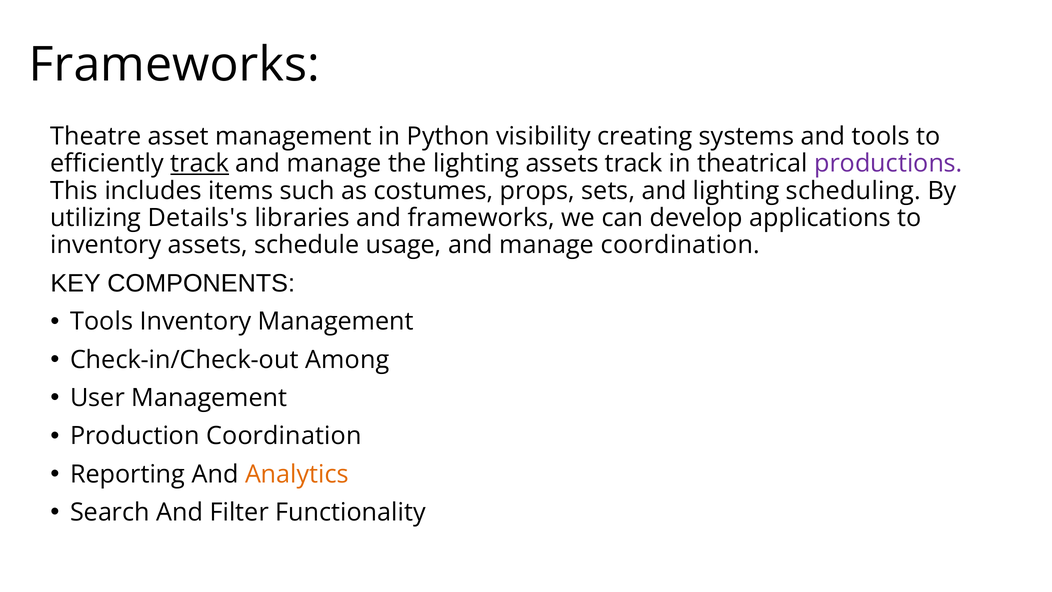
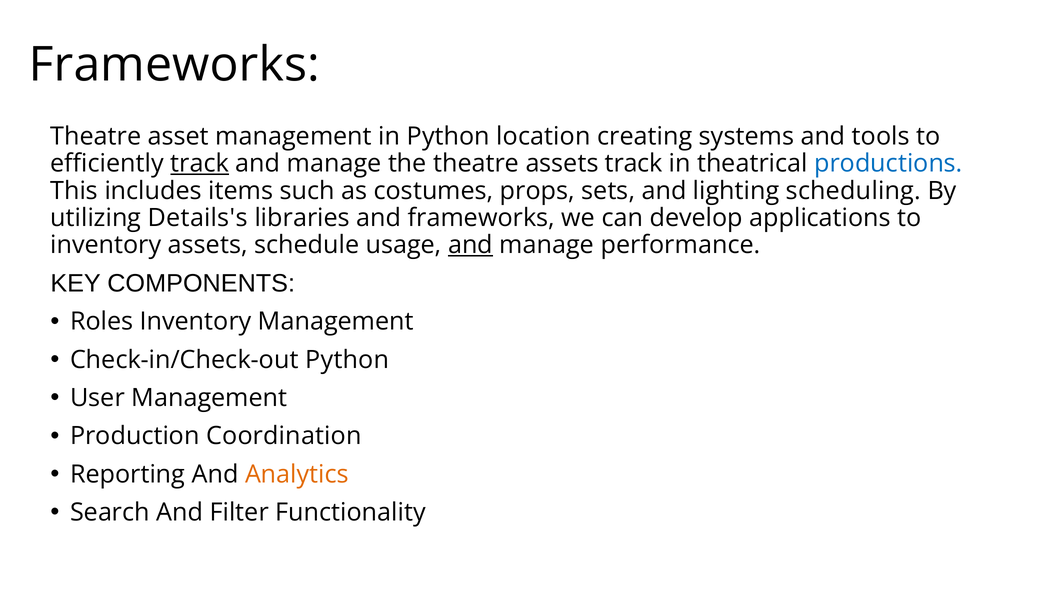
visibility: visibility -> location (543, 136)
the lighting: lighting -> theatre (476, 163)
productions colour: purple -> blue (888, 163)
and underline: none -> present (470, 245)
manage coordination: coordination -> performance (681, 245)
Tools: Tools -> Roles (102, 321)
Check-in/Check-out Among: Among -> Python (347, 360)
